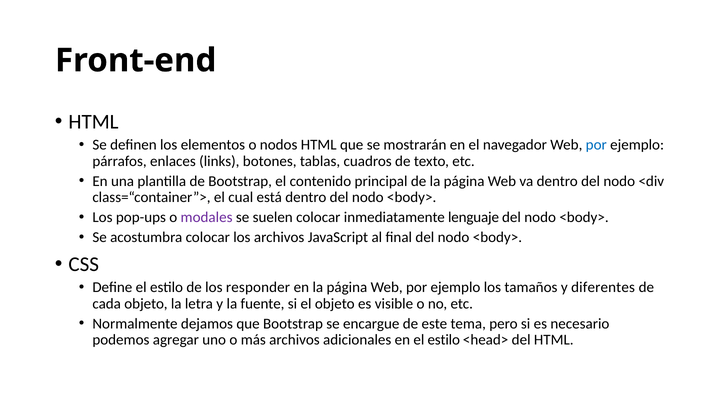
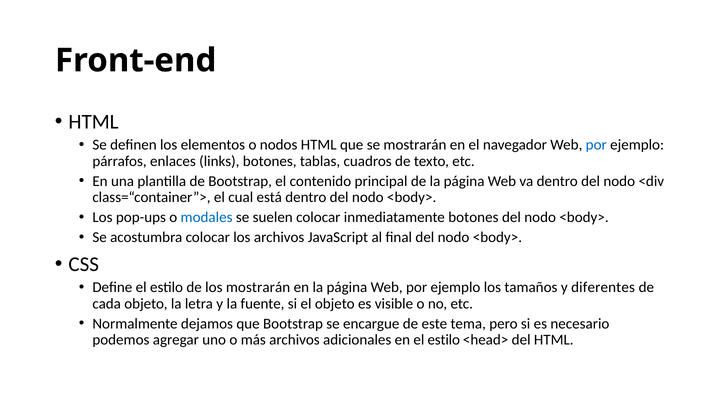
modales colour: purple -> blue (207, 218)
inmediatamente lenguaje: lenguaje -> botones (473, 218)
los responder: responder -> mostrarán (258, 288)
